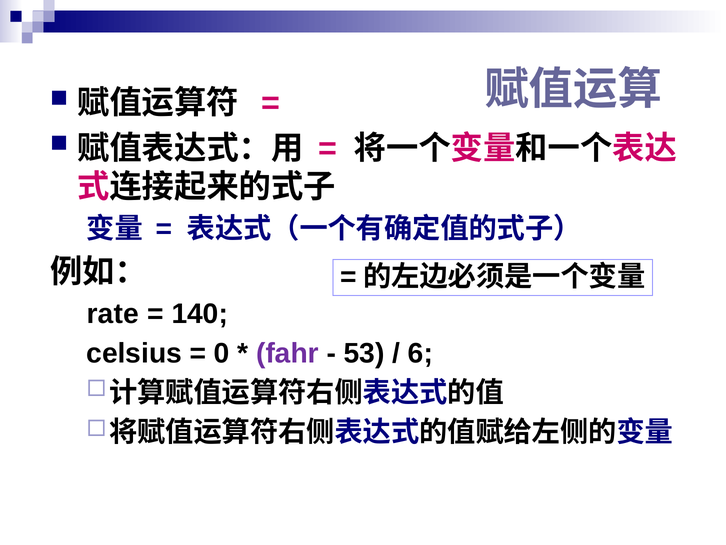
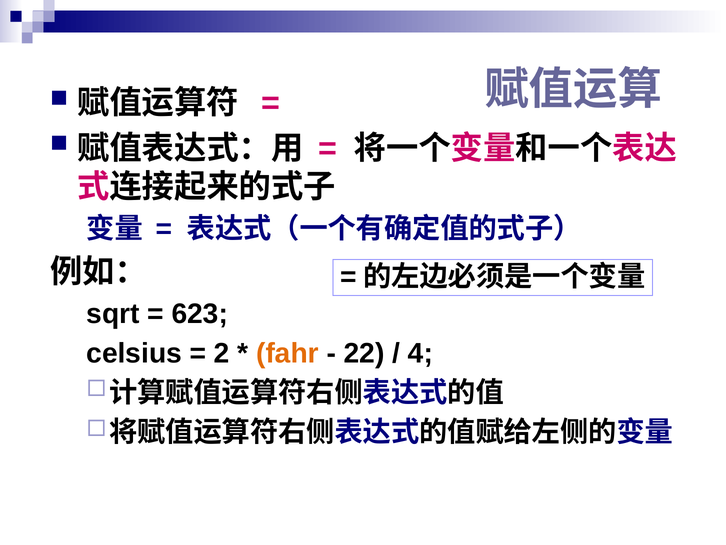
rate: rate -> sqrt (113, 313)
140: 140 -> 623 (200, 313)
0: 0 -> 2 (222, 353)
fahr colour: purple -> orange (287, 353)
53: 53 -> 22 (364, 353)
6: 6 -> 4 (420, 353)
